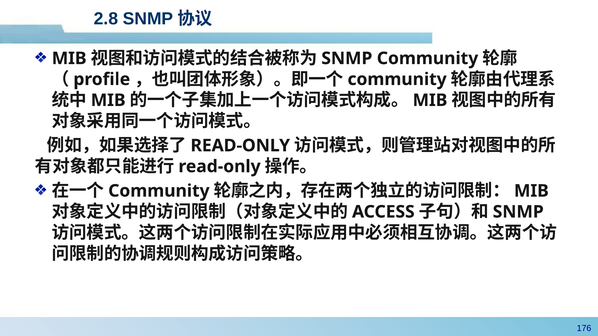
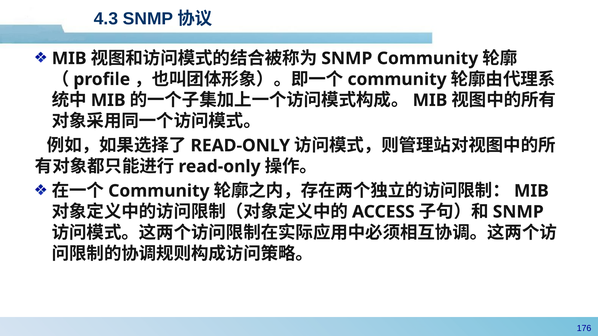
2.8: 2.8 -> 4.3 (106, 19)
